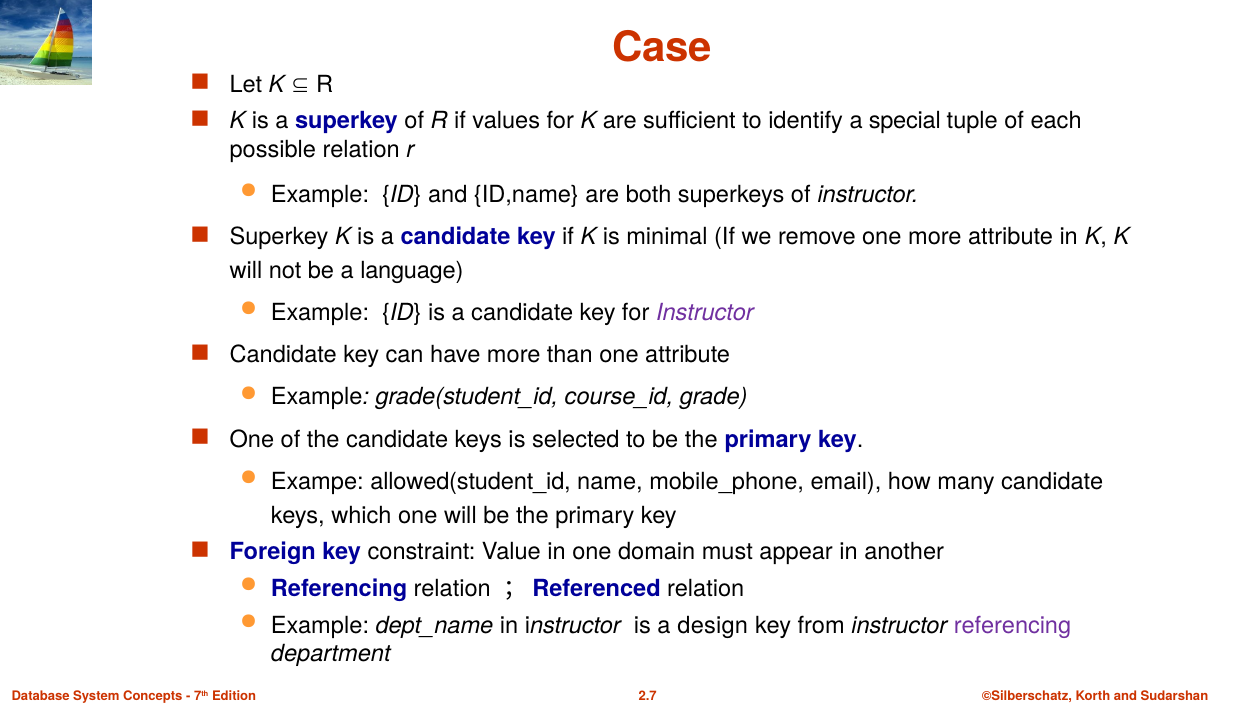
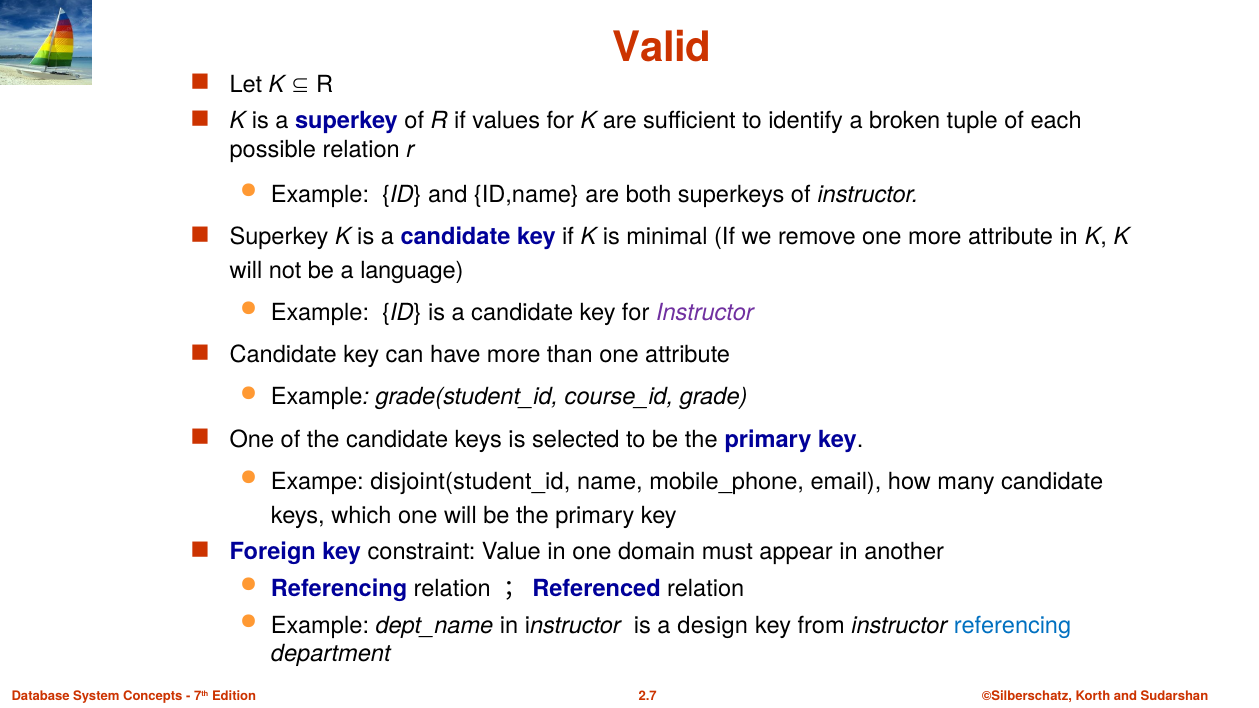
Case: Case -> Valid (662, 48)
special: special -> broken (905, 121)
allowed(student_id: allowed(student_id -> disjoint(student_id (470, 482)
referencing colour: purple -> blue (1012, 625)
